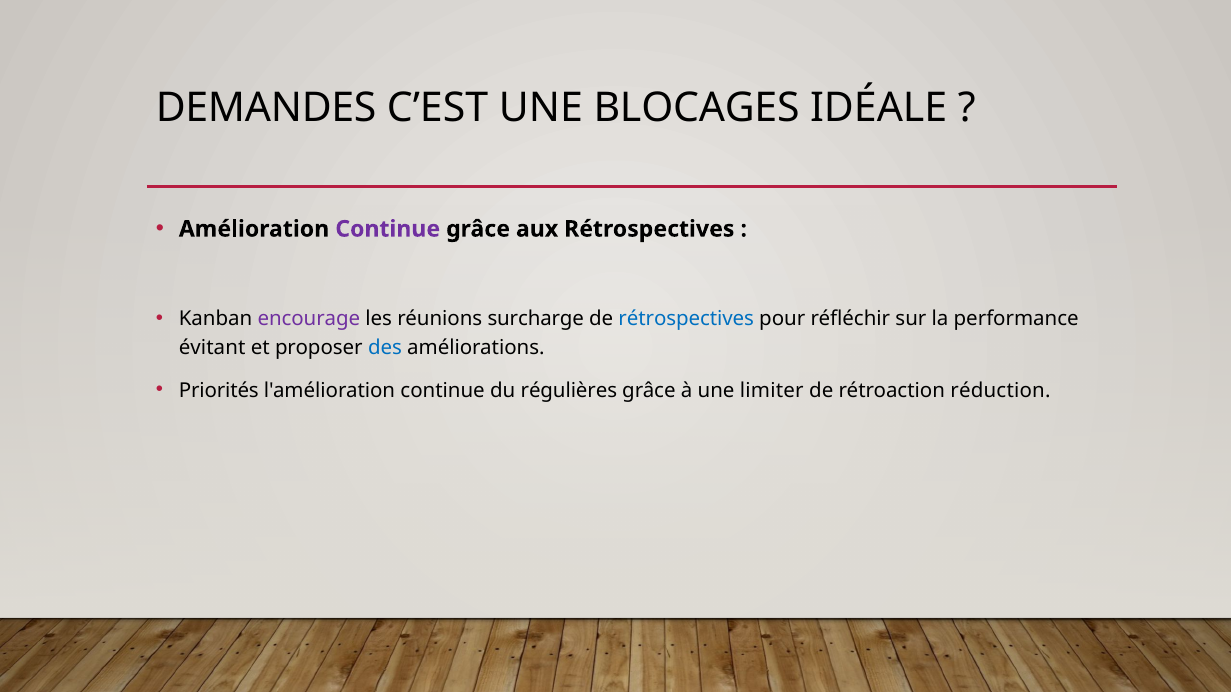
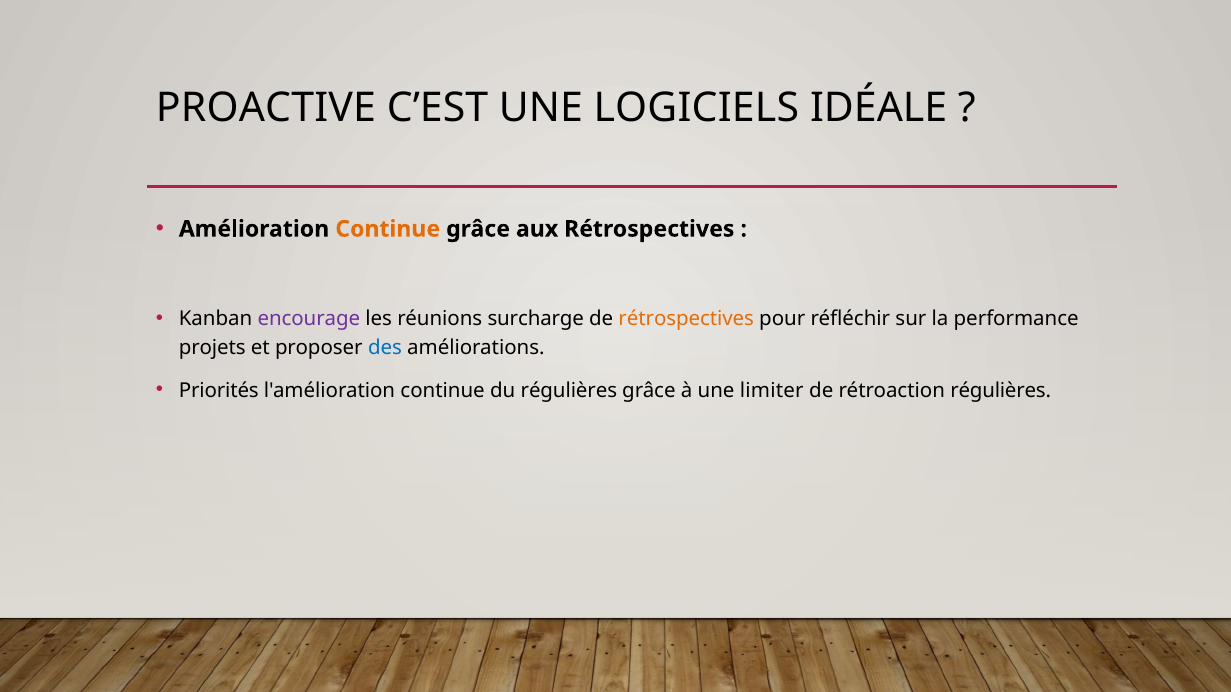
DEMANDES: DEMANDES -> PROACTIVE (266, 108)
BLOCAGES: BLOCAGES -> LOGICIELS (696, 108)
Continue colour: purple -> orange (388, 229)
rétrospectives colour: blue -> orange (686, 319)
évitant: évitant -> projets (212, 348)
rétroaction réduction: réduction -> régulières (1001, 391)
